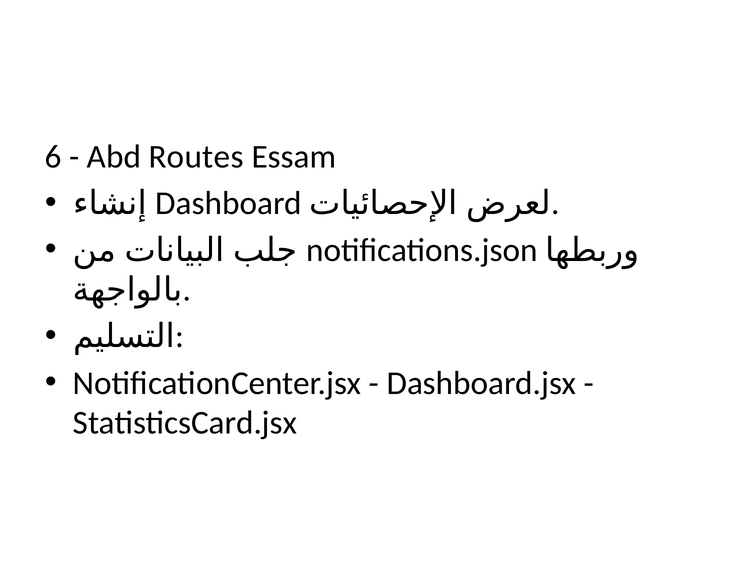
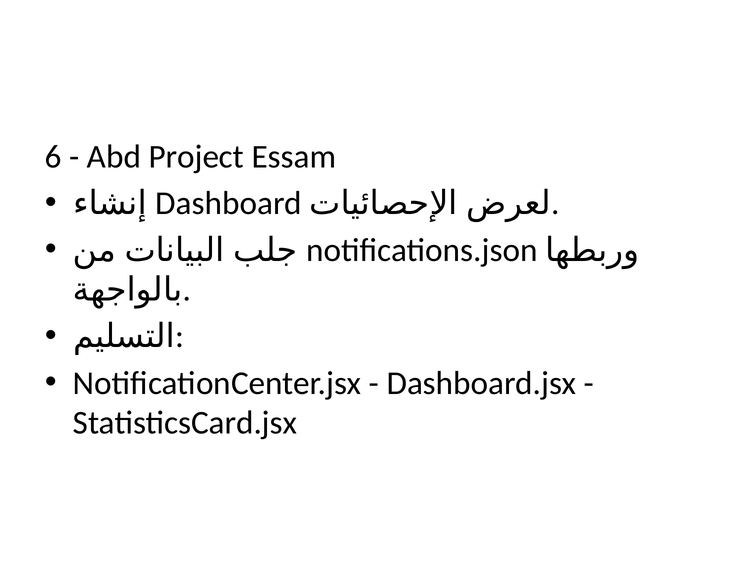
Routes: Routes -> Project (196, 157)
